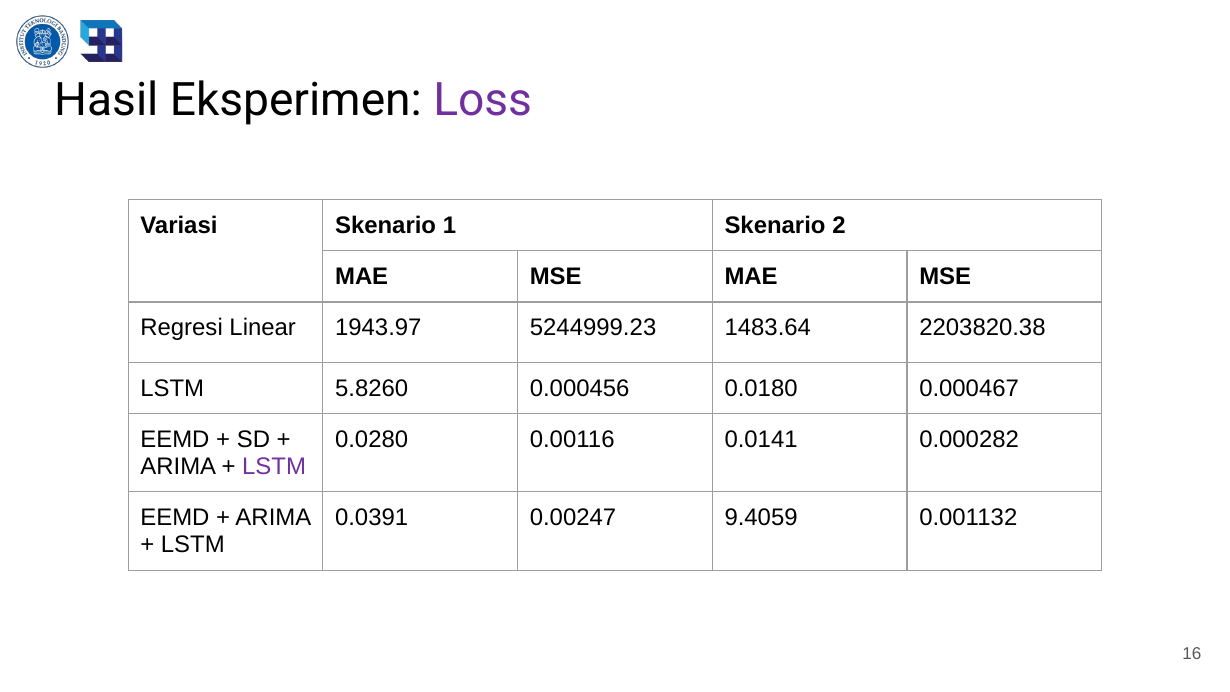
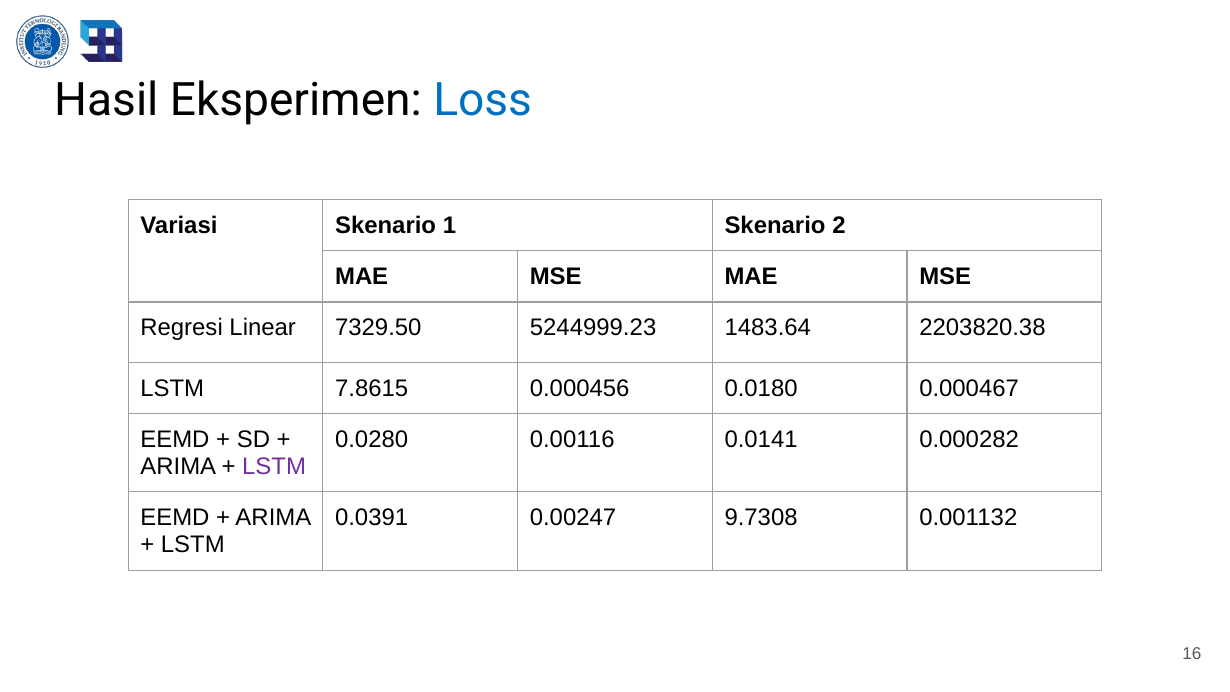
Loss colour: purple -> blue (483, 100)
1943.97: 1943.97 -> 7329.50 (378, 328)
5.8260: 5.8260 -> 7.8615 (372, 388)
9.4059: 9.4059 -> 9.7308 (761, 518)
